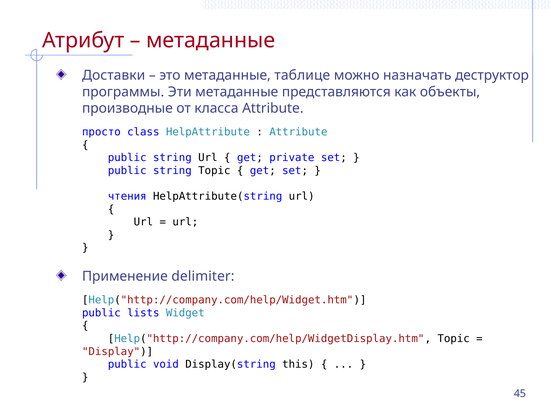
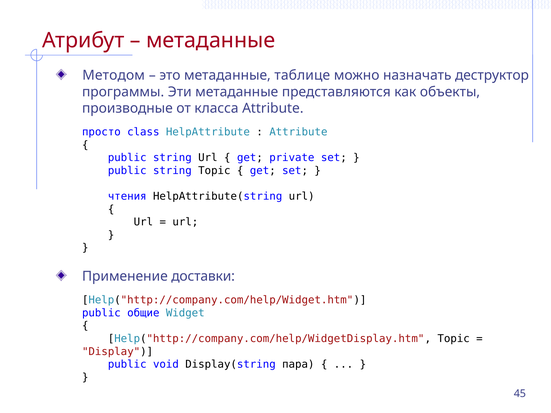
Доставки: Доставки -> Методом (114, 75)
delimiter: delimiter -> доставки (203, 277)
lists: lists -> общие (143, 313)
this: this -> пара (298, 365)
